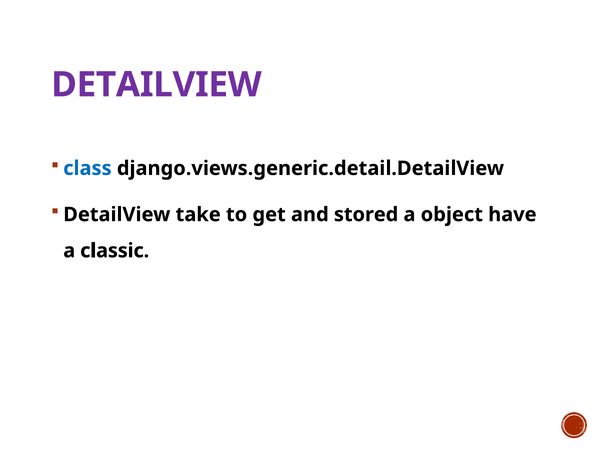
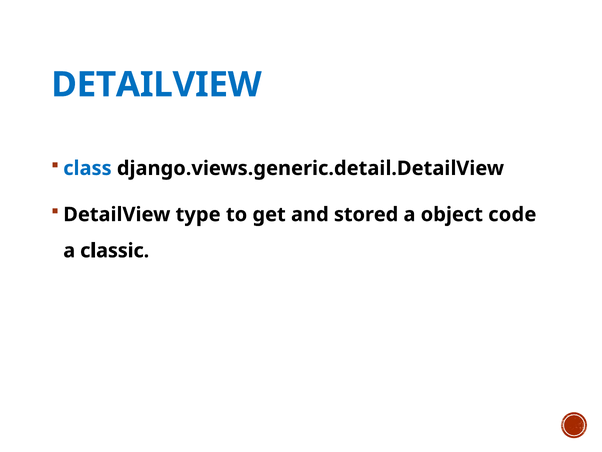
DETAILVIEW colour: purple -> blue (156, 85)
take: take -> type (198, 214)
have: have -> code (512, 214)
